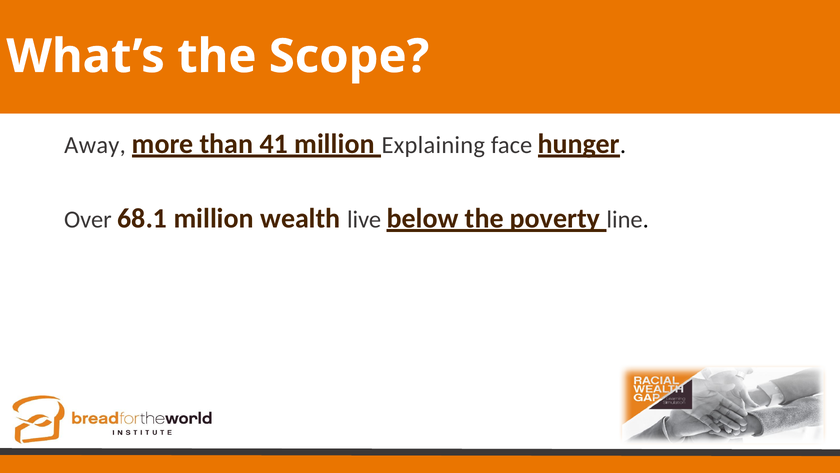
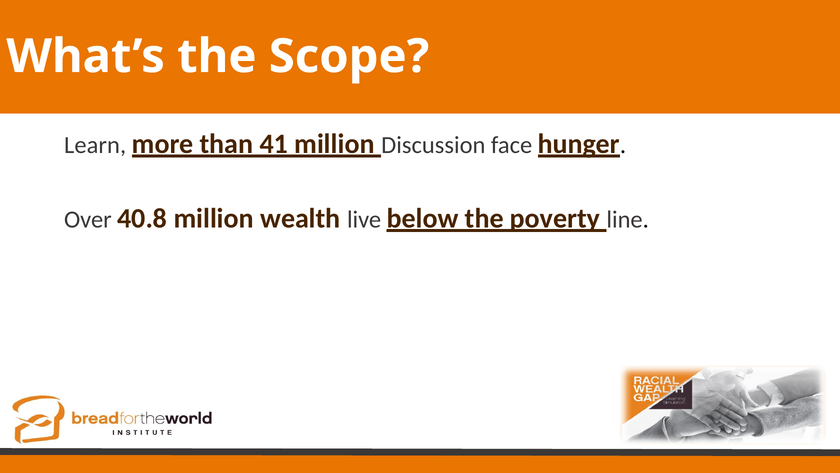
Away: Away -> Learn (95, 145)
Explaining: Explaining -> Discussion (433, 145)
68.1: 68.1 -> 40.8 (142, 218)
